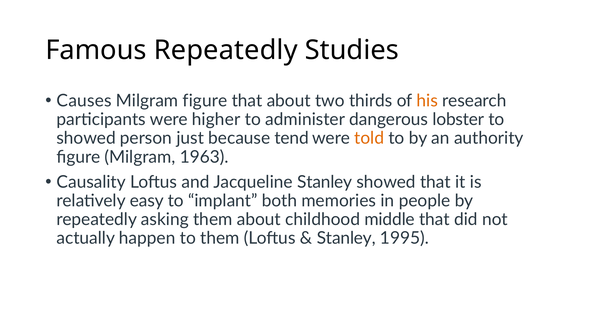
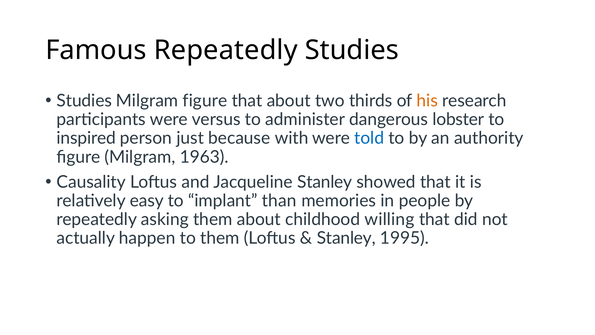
Causes: Causes -> Studies (84, 101)
higher: higher -> versus (216, 119)
showed: showed -> inspired (86, 138)
tend: tend -> with (292, 138)
told colour: orange -> blue (369, 138)
both: both -> than (279, 201)
middle: middle -> willing (390, 219)
